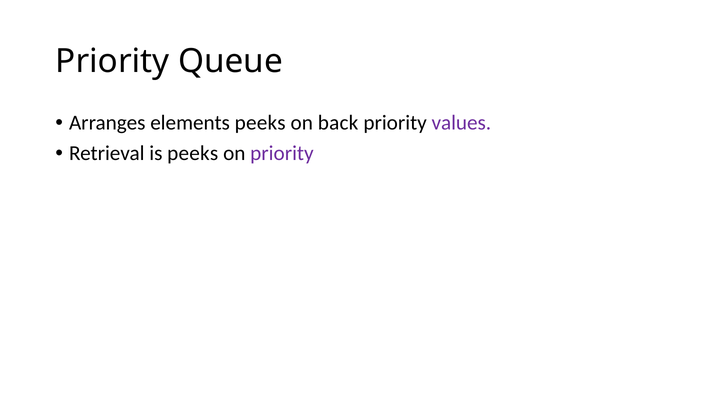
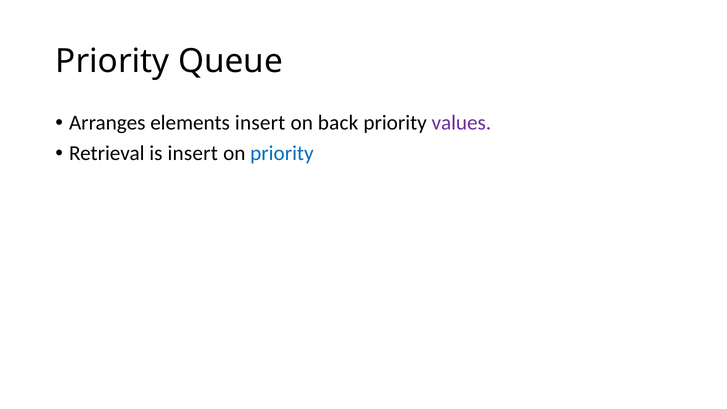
elements peeks: peeks -> insert (260, 123)
is peeks: peeks -> insert (193, 153)
priority colour: purple -> blue (282, 153)
